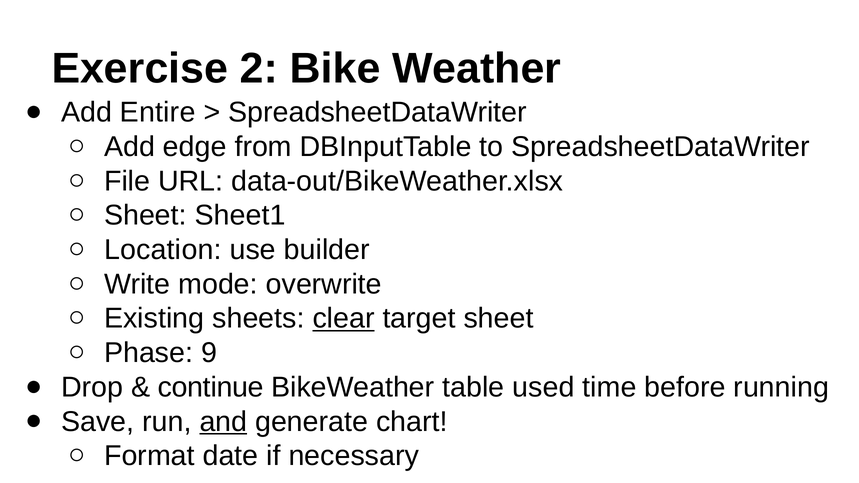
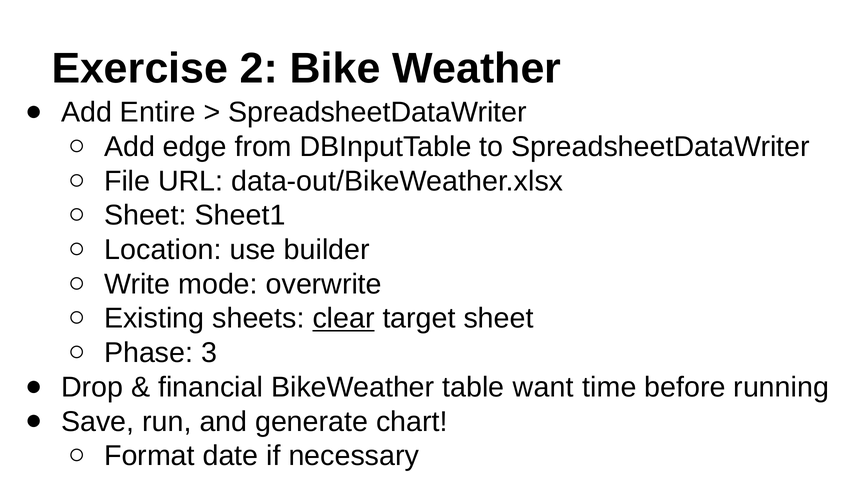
9: 9 -> 3 (209, 353)
continue: continue -> financial (211, 387)
used: used -> want (543, 387)
and underline: present -> none (223, 422)
